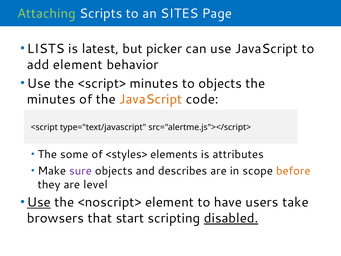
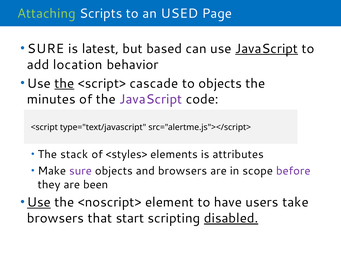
SITES: SITES -> USED (179, 13)
LISTS: LISTS -> SURE (46, 49)
picker: picker -> based (164, 49)
JavaScript underline: none -> present (267, 49)
add element: element -> location (78, 65)
the underline: none -> present (64, 83)
<script> minutes: minutes -> cascade (154, 83)
JavaScript colour: orange -> purple (151, 99)
some: some -> stack (74, 154)
and describes: describes -> browsers (183, 171)
before colour: orange -> purple (293, 171)
level: level -> been (96, 184)
